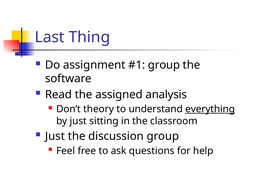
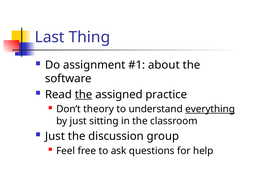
group: group -> about (164, 65)
the underline: none -> present (84, 95)
analysis: analysis -> practice (166, 95)
